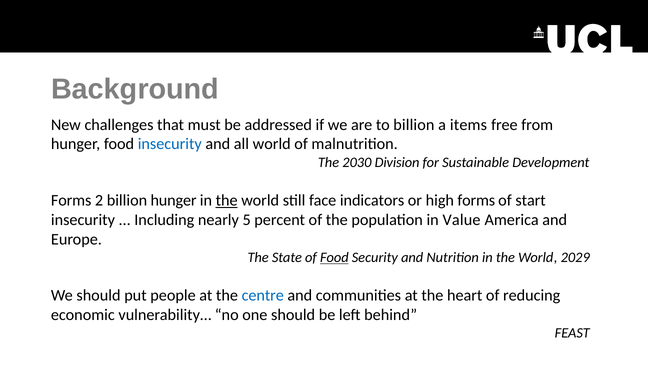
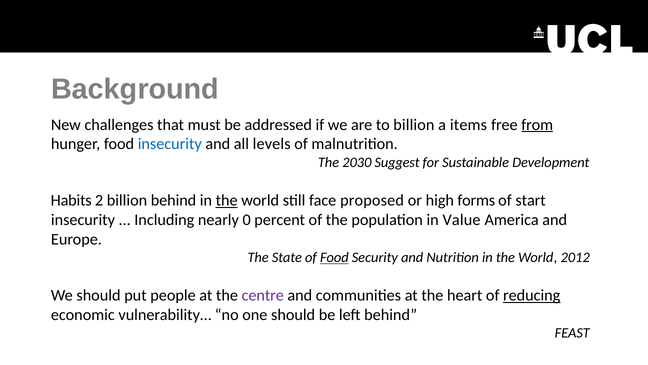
from underline: none -> present (537, 125)
all world: world -> levels (272, 144)
Division: Division -> Suggest (397, 162)
Forms: Forms -> Habits (71, 200)
billion hunger: hunger -> behind (173, 200)
indicators: indicators -> proposed (372, 200)
5: 5 -> 0 (247, 220)
2029: 2029 -> 2012 (575, 257)
centre colour: blue -> purple (263, 295)
reducing underline: none -> present (532, 295)
